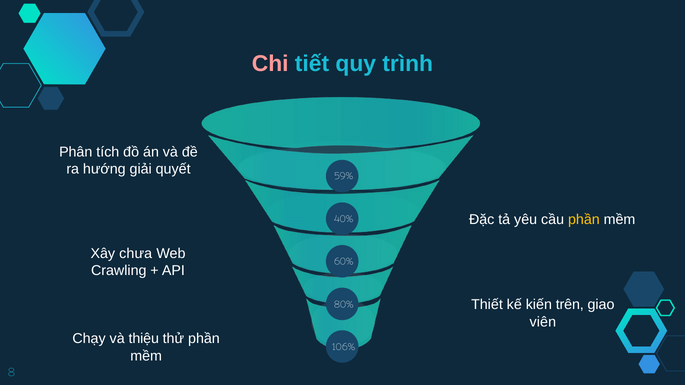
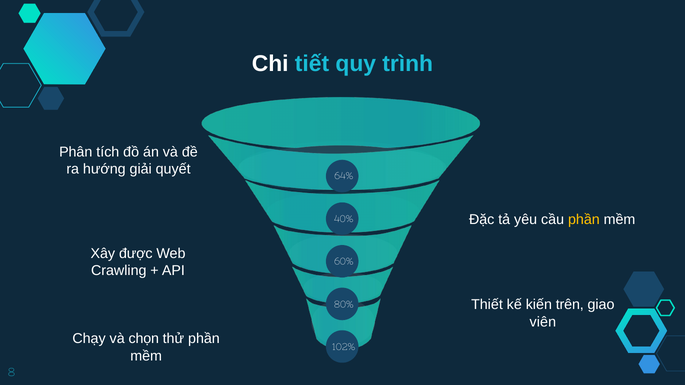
Chi colour: pink -> white (270, 64)
59%: 59% -> 64% (344, 176)
chưa: chưa -> được (136, 254)
thiệu: thiệu -> chọn (144, 339)
106%: 106% -> 102% (344, 347)
